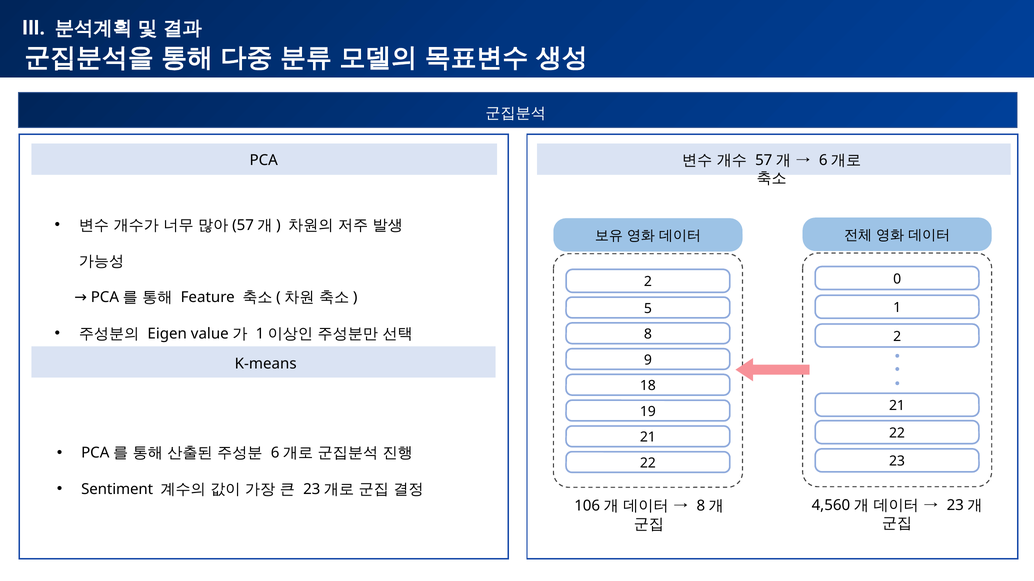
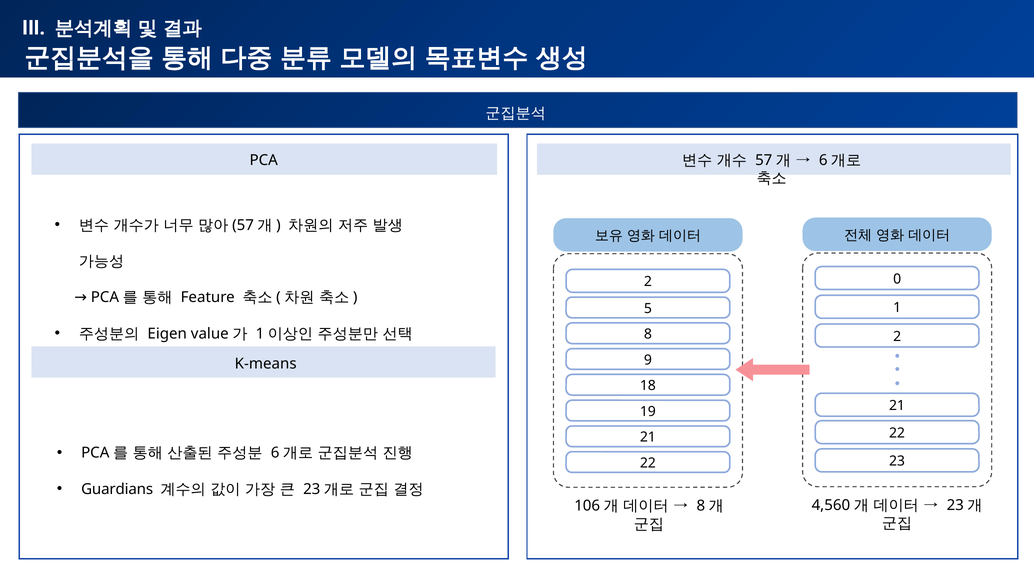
Sentiment: Sentiment -> Guardians (117, 490)
